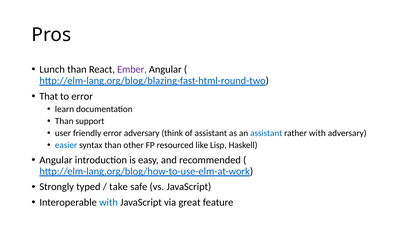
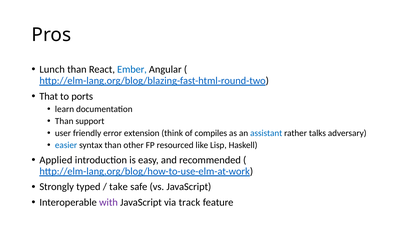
Ember colour: purple -> blue (132, 69)
to error: error -> ports (82, 96)
error adversary: adversary -> extension (142, 133)
of assistant: assistant -> compiles (211, 133)
rather with: with -> talks (317, 133)
Angular: Angular -> Applied (56, 160)
with colour: blue -> purple (108, 202)
great: great -> track (189, 202)
